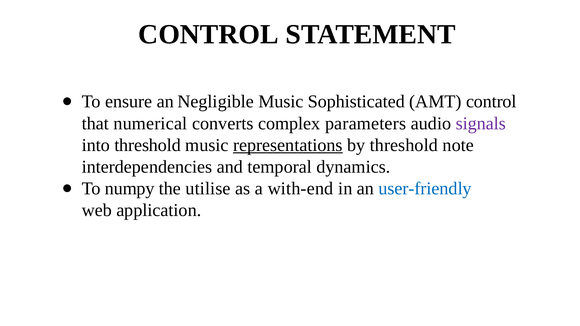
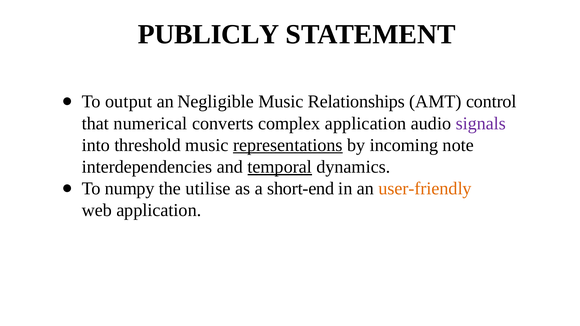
CONTROL: CONTROL -> PUBLICLY (209, 34)
ensure: ensure -> output (129, 102)
Sophisticated: Sophisticated -> Relationships (356, 102)
complex parameters: parameters -> application (366, 123)
by threshold: threshold -> incoming (404, 145)
temporal underline: none -> present (280, 167)
with-end: with-end -> short-end (301, 189)
user-friendly colour: blue -> orange (425, 189)
